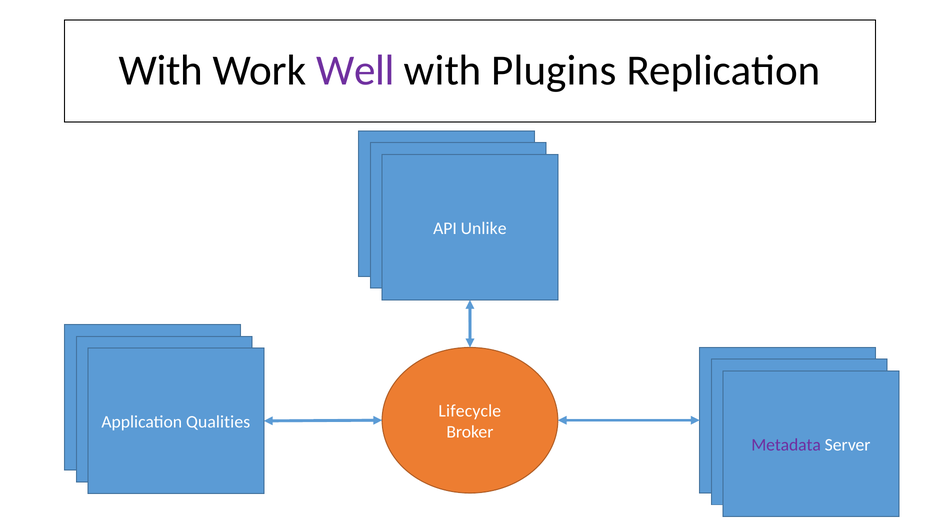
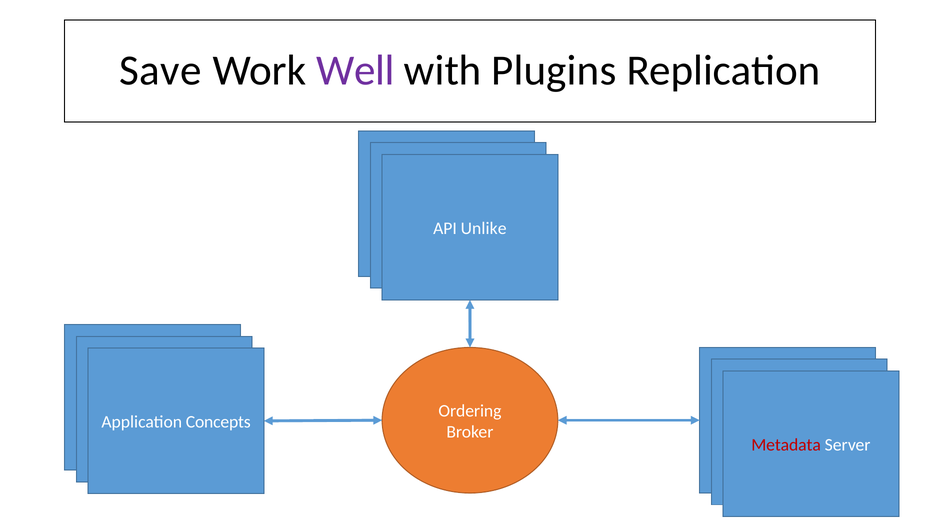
With: With -> Save (160, 71)
Lifecycle: Lifecycle -> Ordering (470, 411)
Qualities: Qualities -> Concepts (218, 422)
Metadata colour: purple -> red (786, 445)
